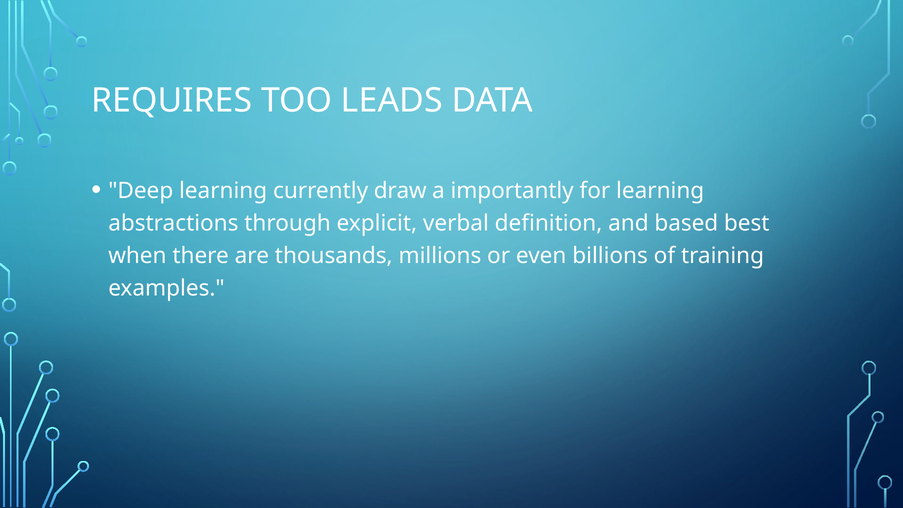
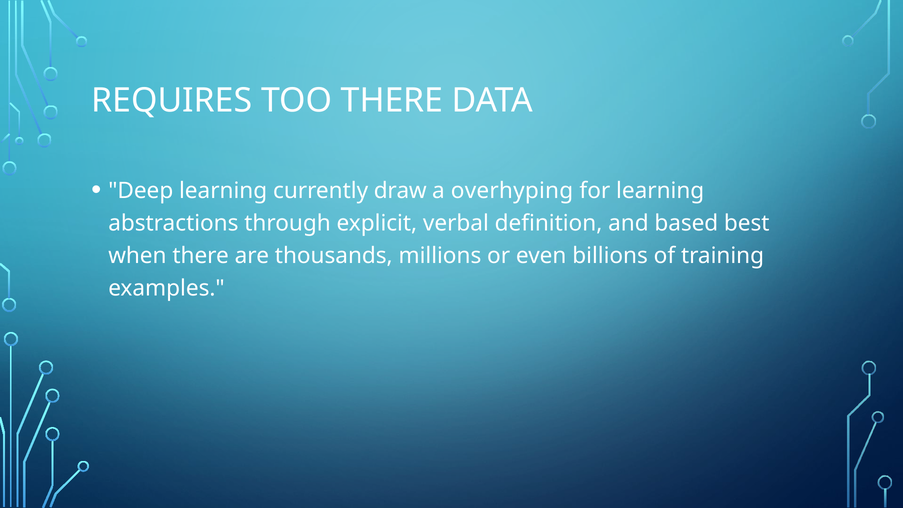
TOO LEADS: LEADS -> THERE (392, 100)
importantly: importantly -> overhyping (512, 191)
